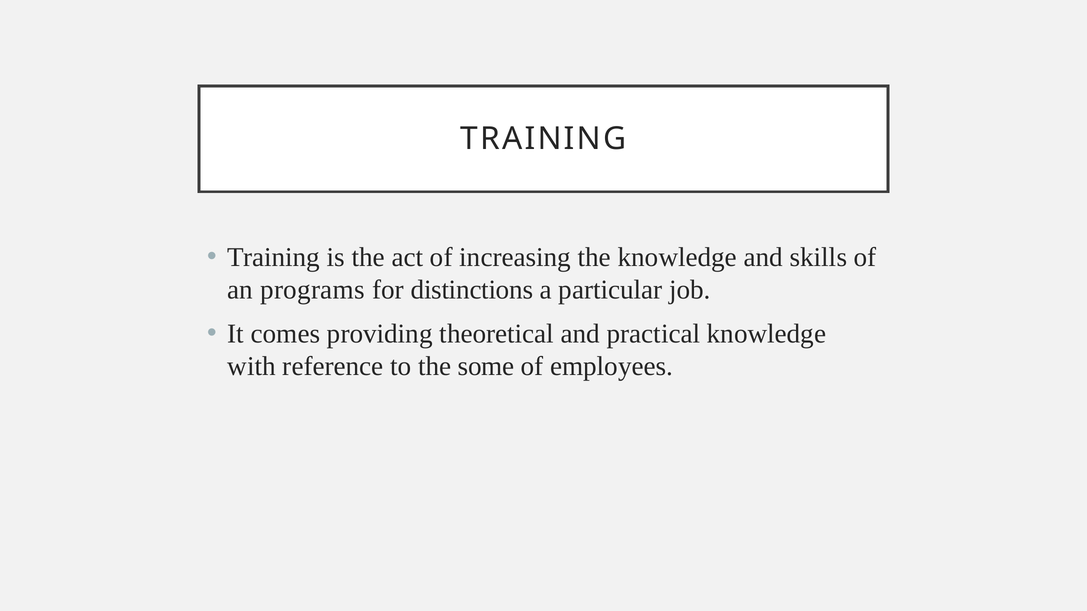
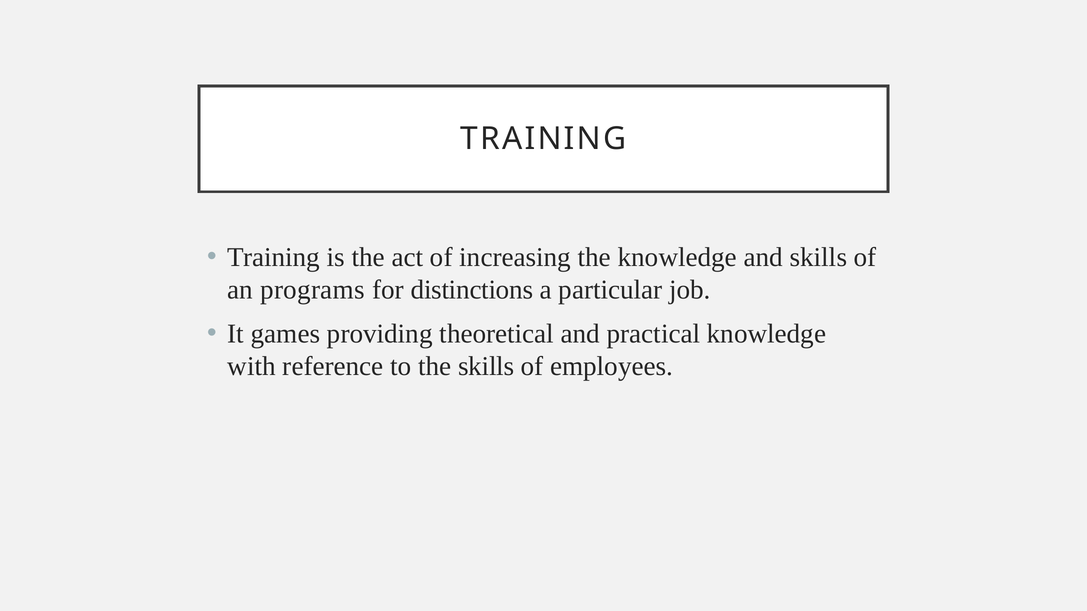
comes: comes -> games (286, 334)
the some: some -> skills (486, 367)
